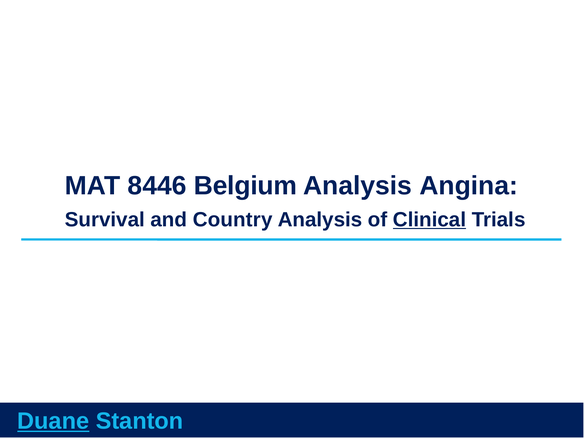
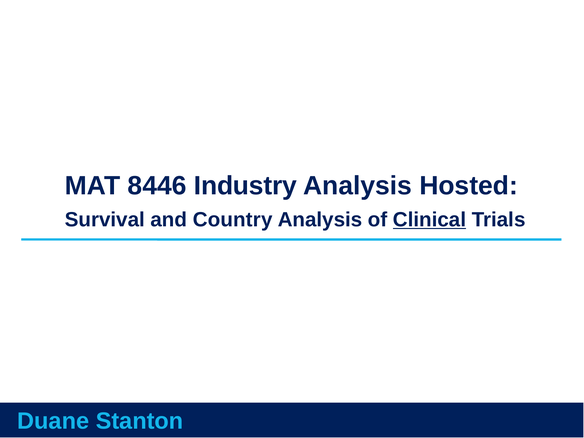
Belgium: Belgium -> Industry (245, 186)
Angina: Angina -> Hosted (469, 186)
Duane underline: present -> none (53, 421)
